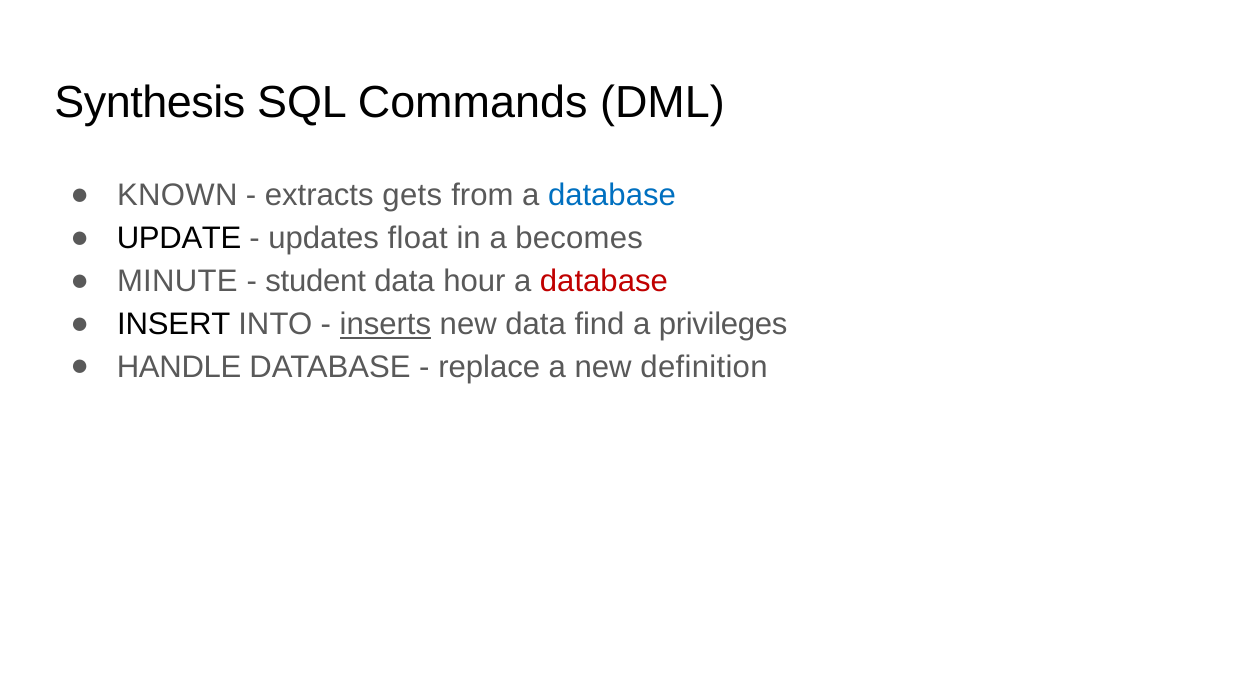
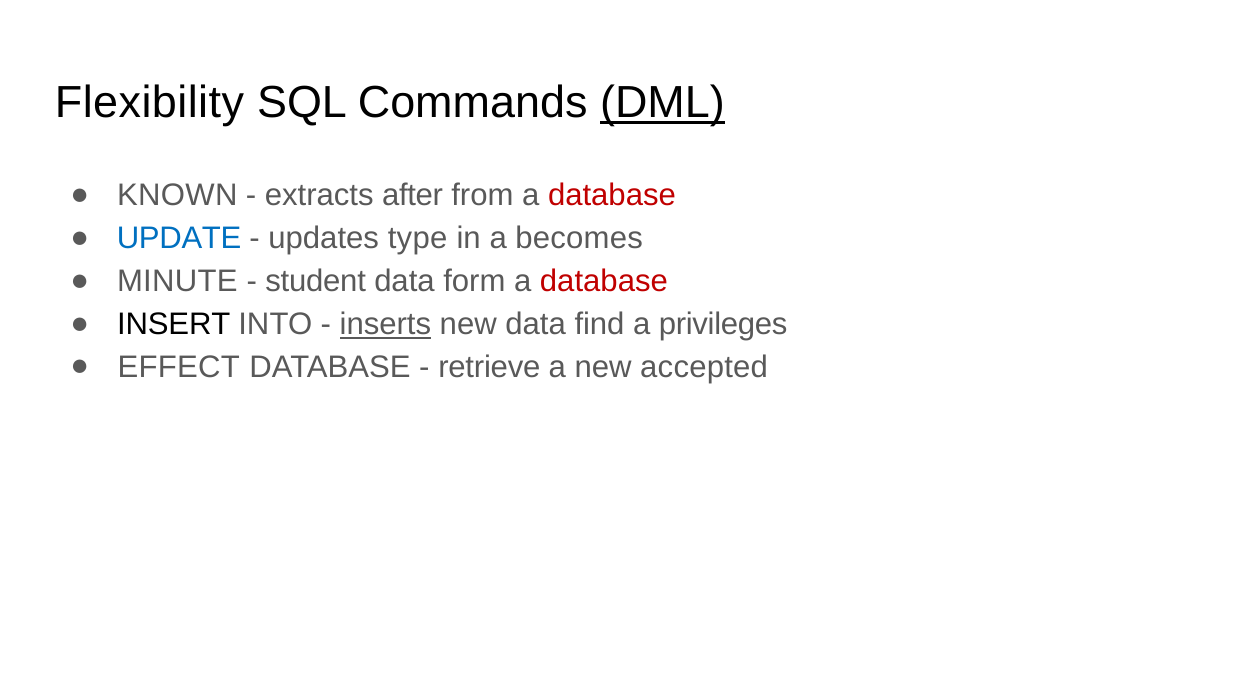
Synthesis: Synthesis -> Flexibility (149, 103)
DML underline: none -> present (662, 103)
gets: gets -> after (413, 196)
database colour: blue -> red (612, 196)
UPDATE colour: black -> blue (179, 239)
float: float -> type (418, 239)
hour: hour -> form (474, 281)
HANDLE: HANDLE -> EFFECT (179, 367)
replace: replace -> retrieve (489, 367)
definition: definition -> accepted (704, 367)
